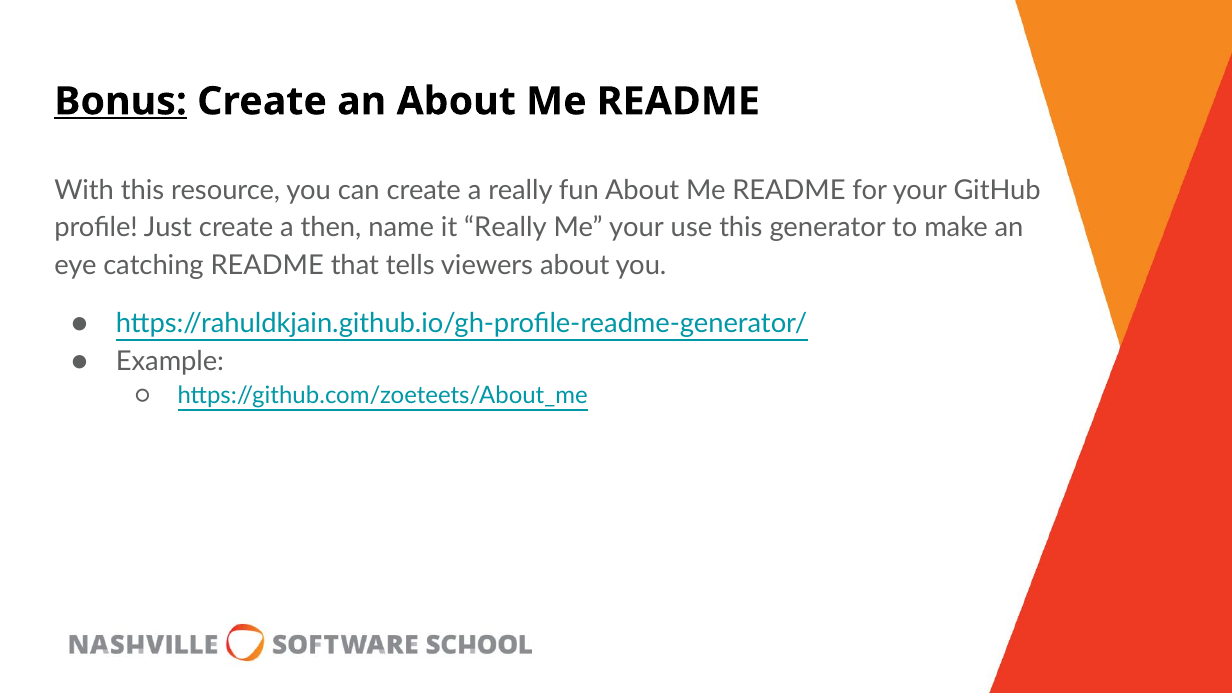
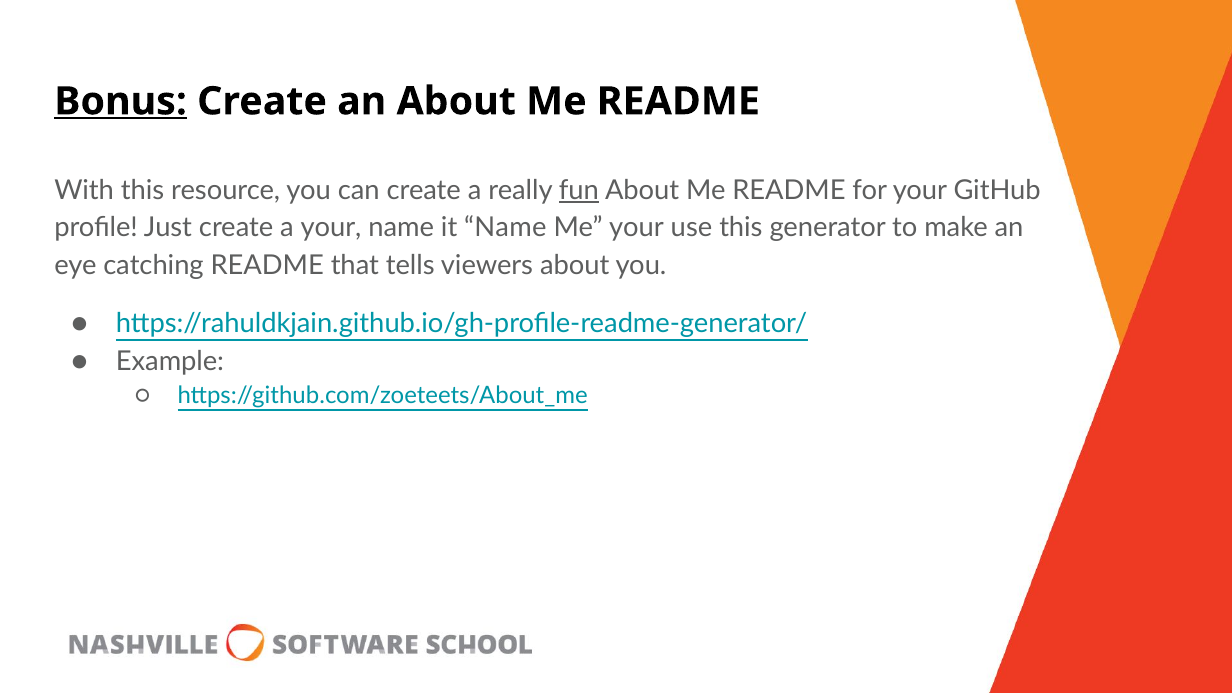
fun underline: none -> present (579, 190)
a then: then -> your (331, 228)
it Really: Really -> Name (505, 228)
